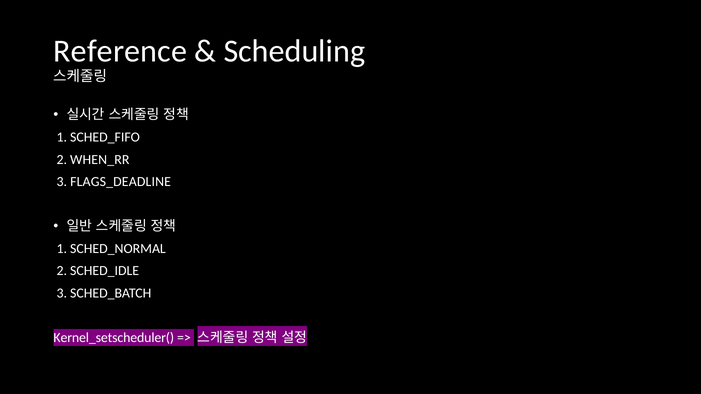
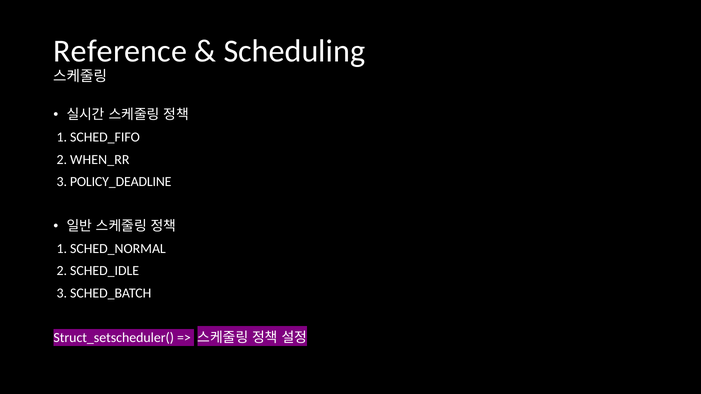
FLAGS_DEADLINE: FLAGS_DEADLINE -> POLICY_DEADLINE (121, 182)
Kernel_setscheduler(: Kernel_setscheduler( -> Struct_setscheduler( (114, 338)
